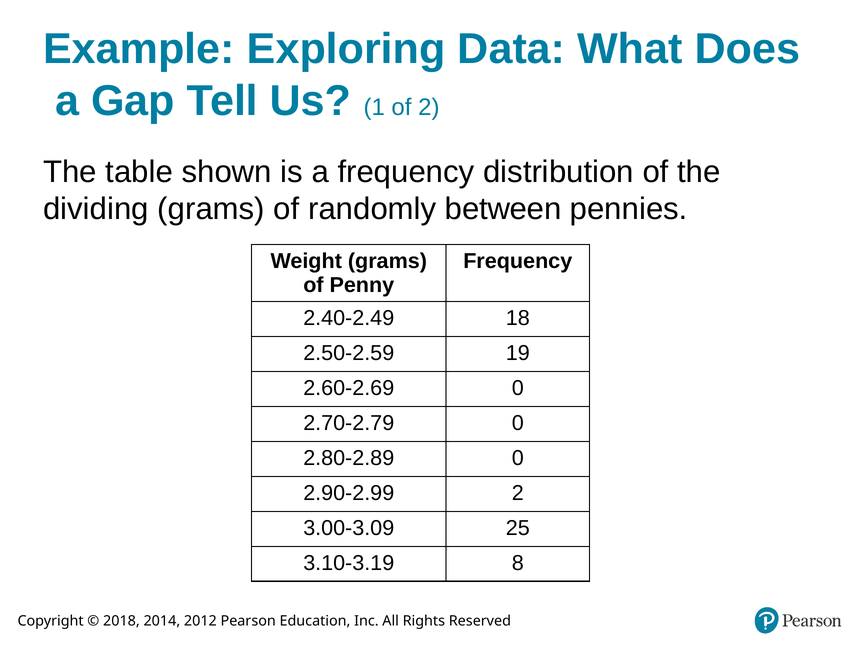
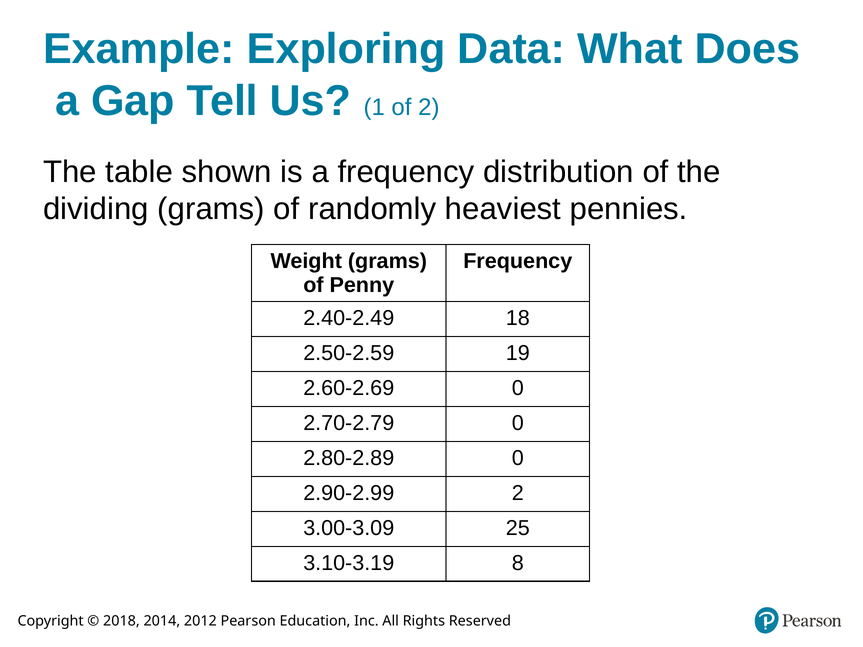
between: between -> heaviest (503, 209)
